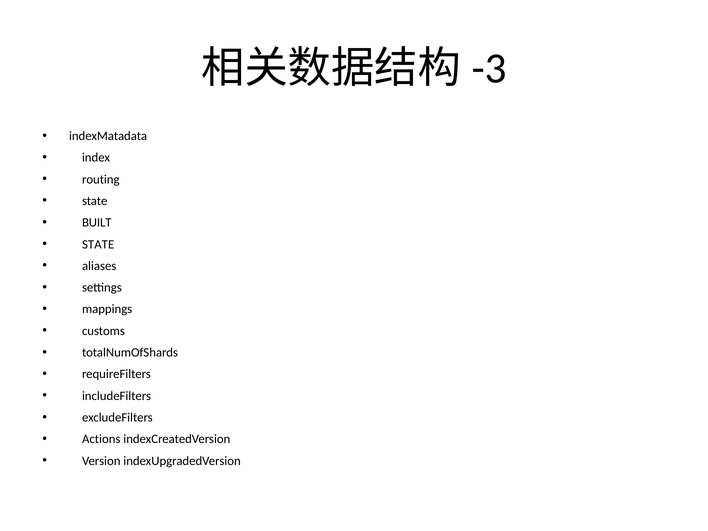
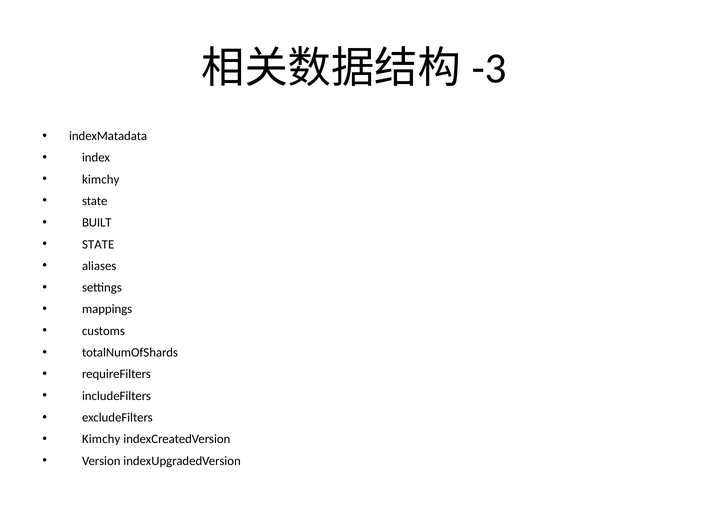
routing: routing -> kimchy (101, 179)
Actions: Actions -> Kimchy (101, 439)
